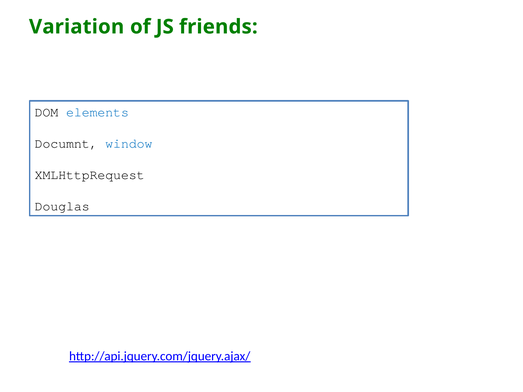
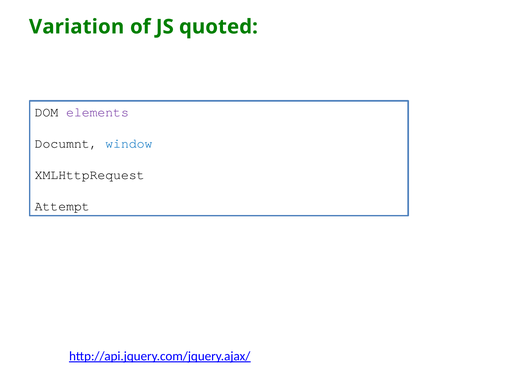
friends: friends -> quoted (218, 27)
elements colour: blue -> purple (97, 112)
Douglas: Douglas -> Attempt (62, 206)
